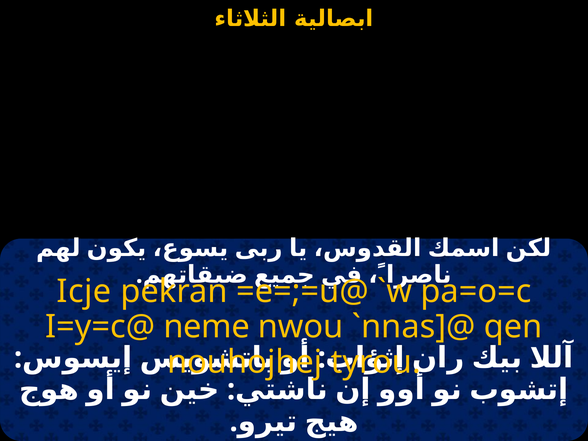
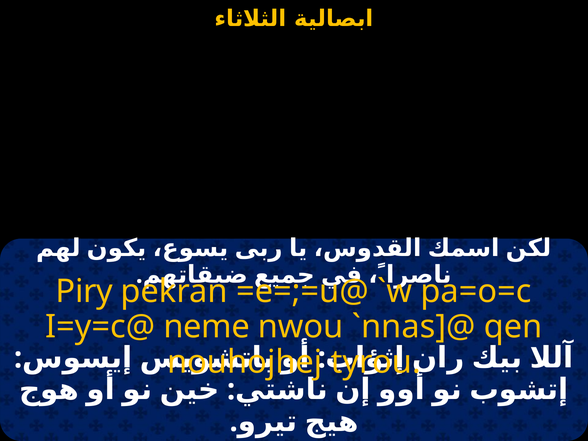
Icje: Icje -> Piry (84, 291)
